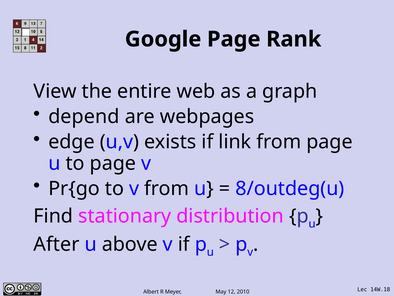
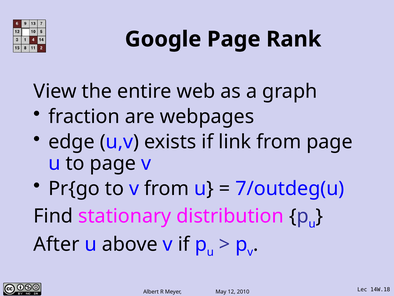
depend: depend -> fraction (84, 117)
8/outdeg(u: 8/outdeg(u -> 7/outdeg(u (290, 188)
